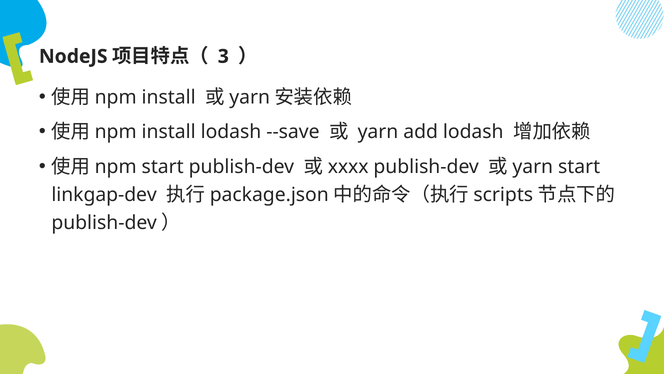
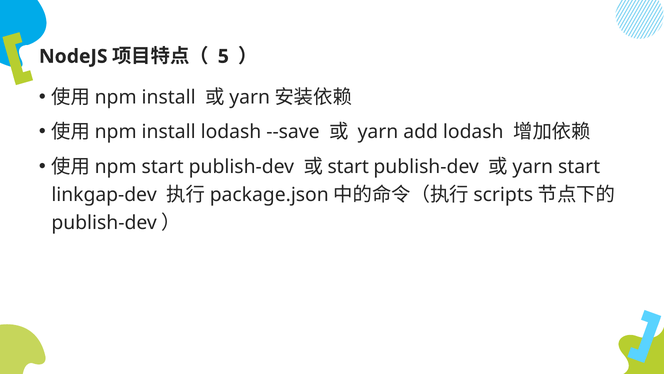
3: 3 -> 5 (223, 56)
xxxx: xxxx -> start (348, 167)
